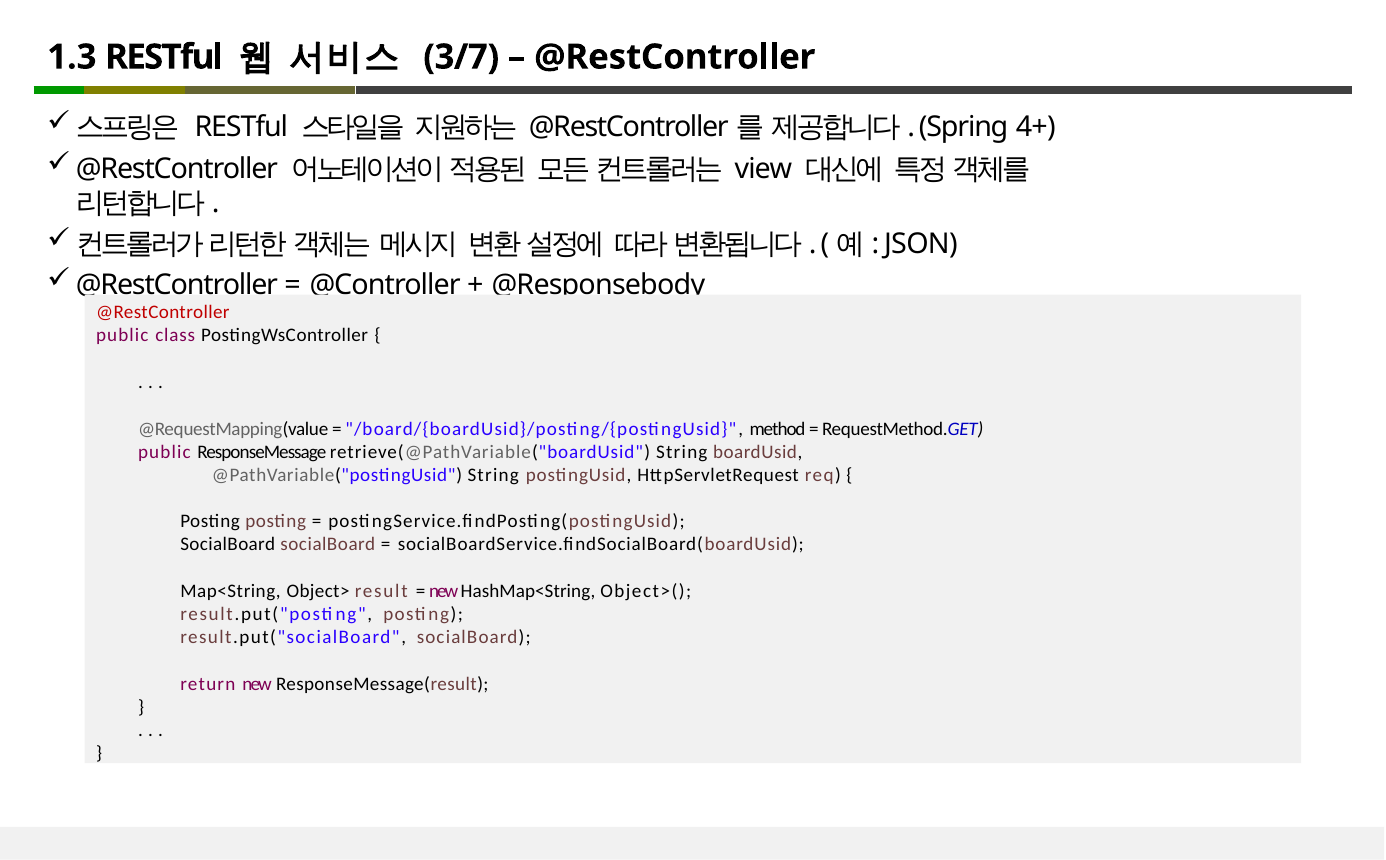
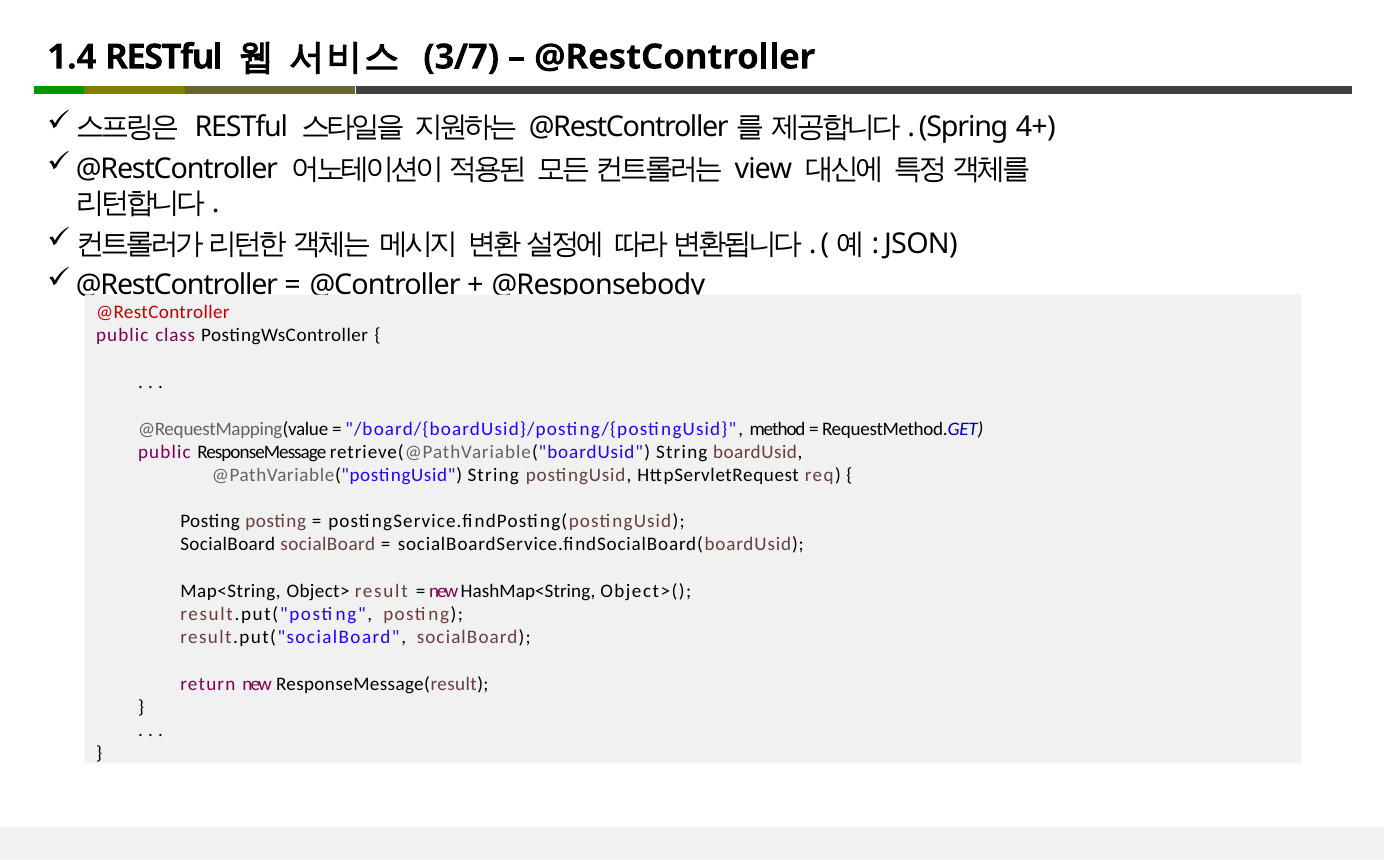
1.3: 1.3 -> 1.4 (72, 57)
